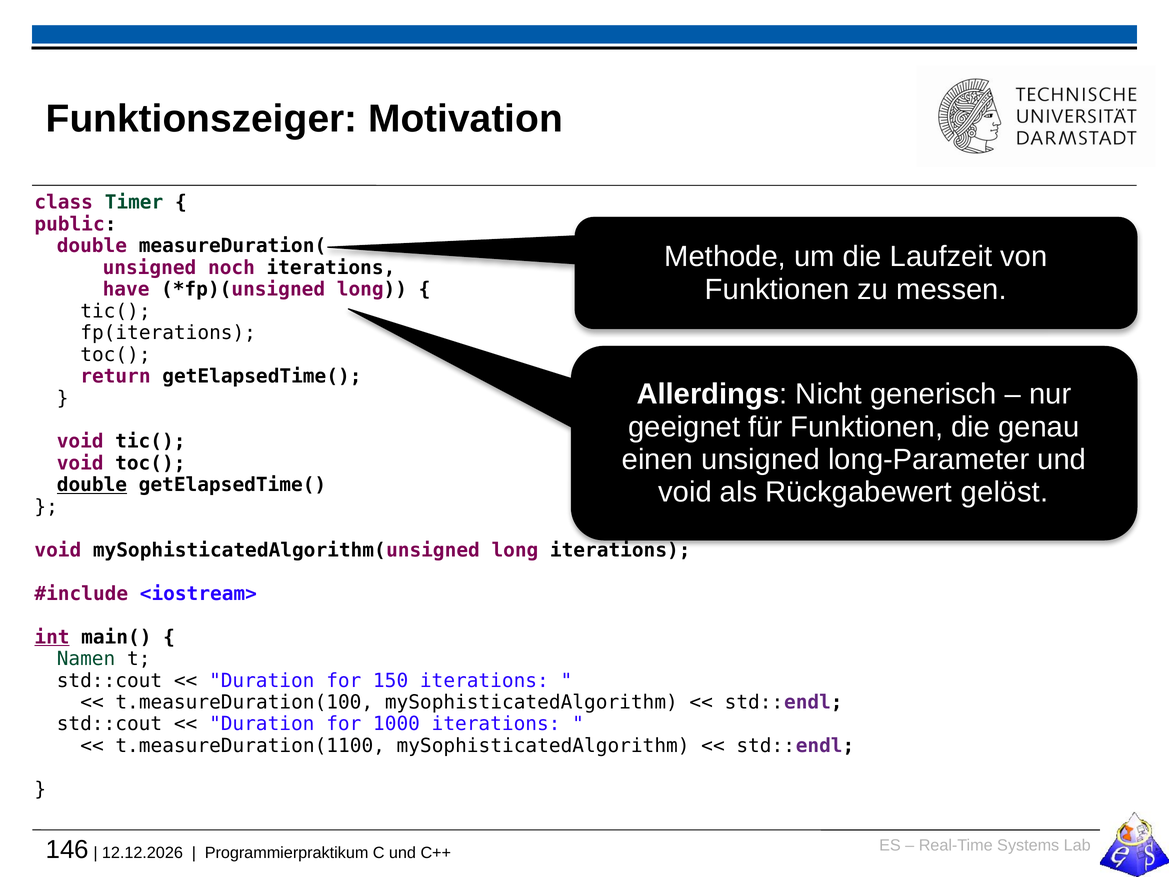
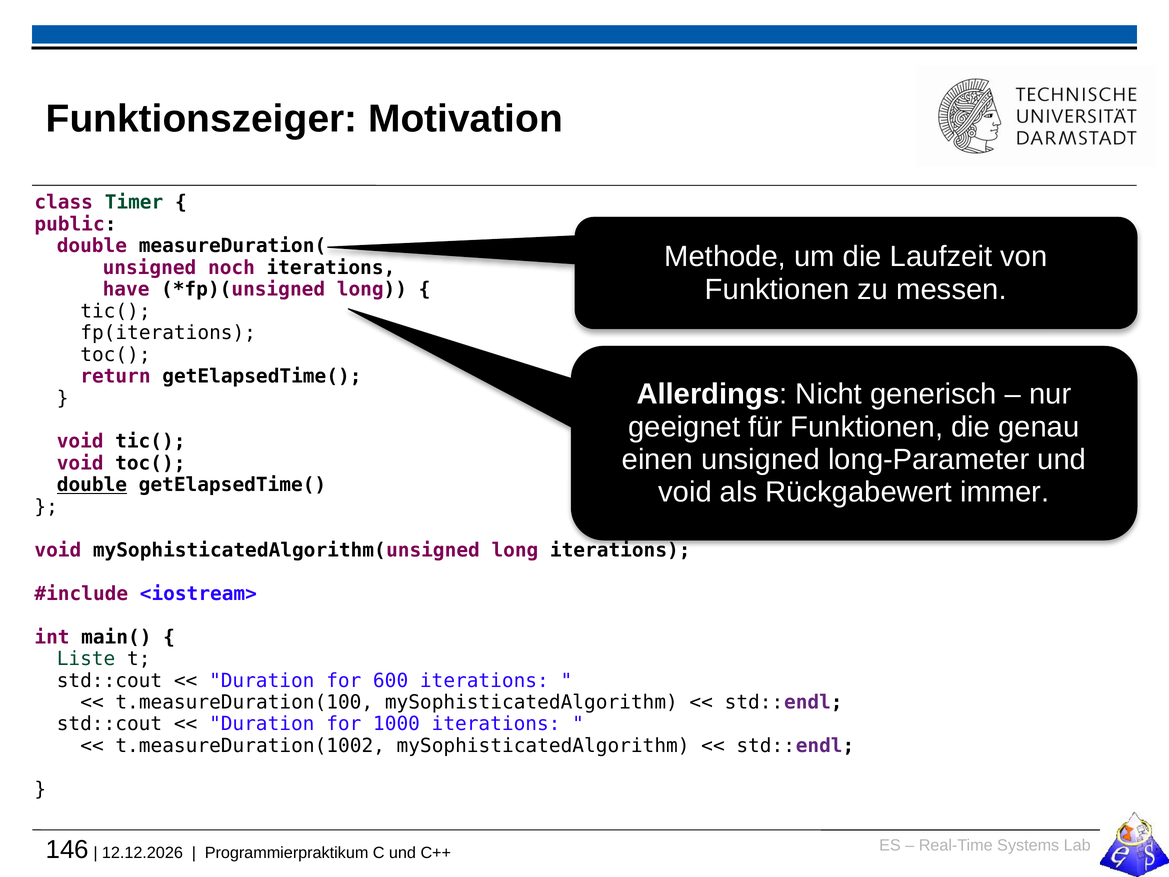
gelöst: gelöst -> immer (1005, 492)
int underline: present -> none (52, 637)
Namen: Namen -> Liste (86, 659)
150: 150 -> 600 (391, 680)
t.measureDuration(1100: t.measureDuration(1100 -> t.measureDuration(1002 (250, 746)
